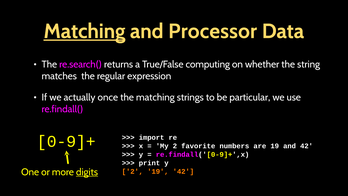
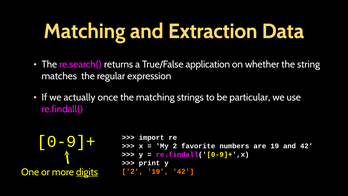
Matching underline: present -> none (85, 31)
Processor: Processor -> Extraction (213, 31)
computing: computing -> application (208, 64)
